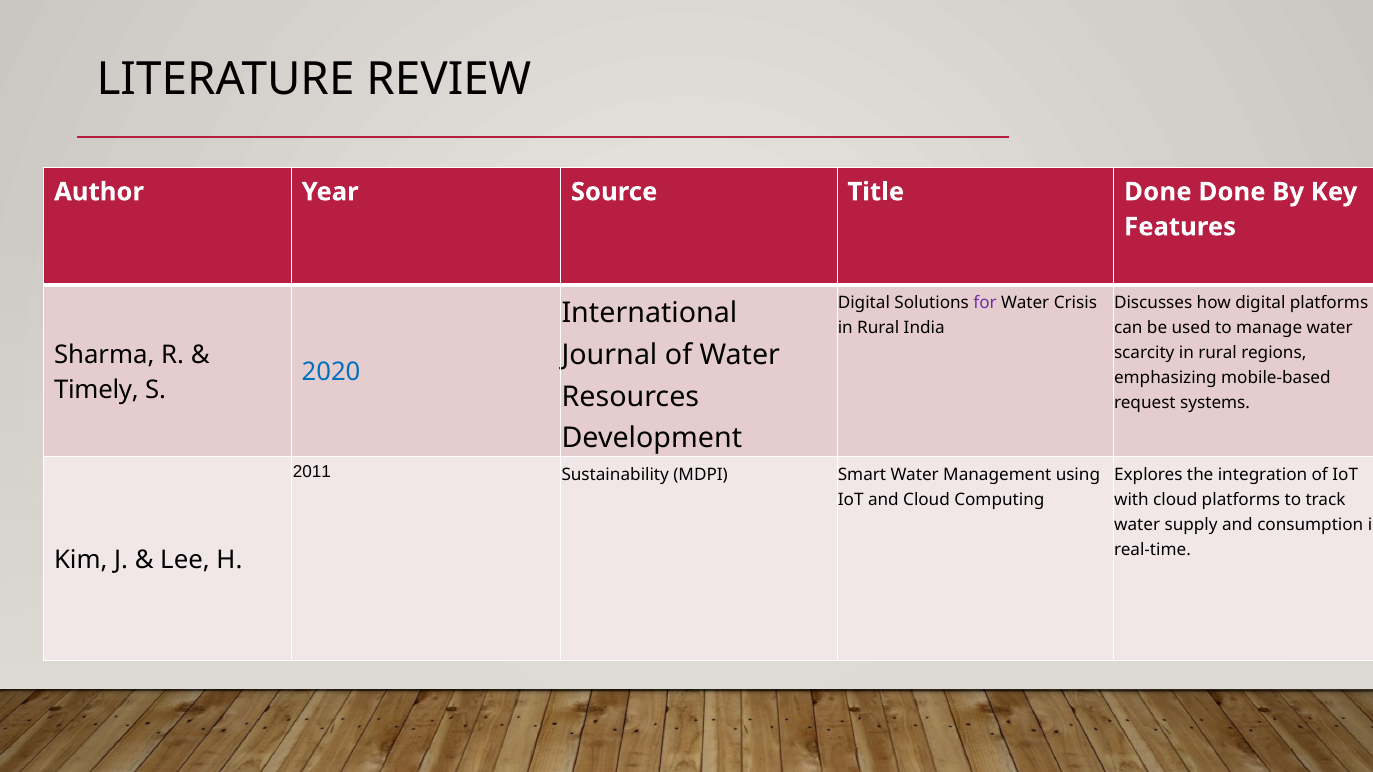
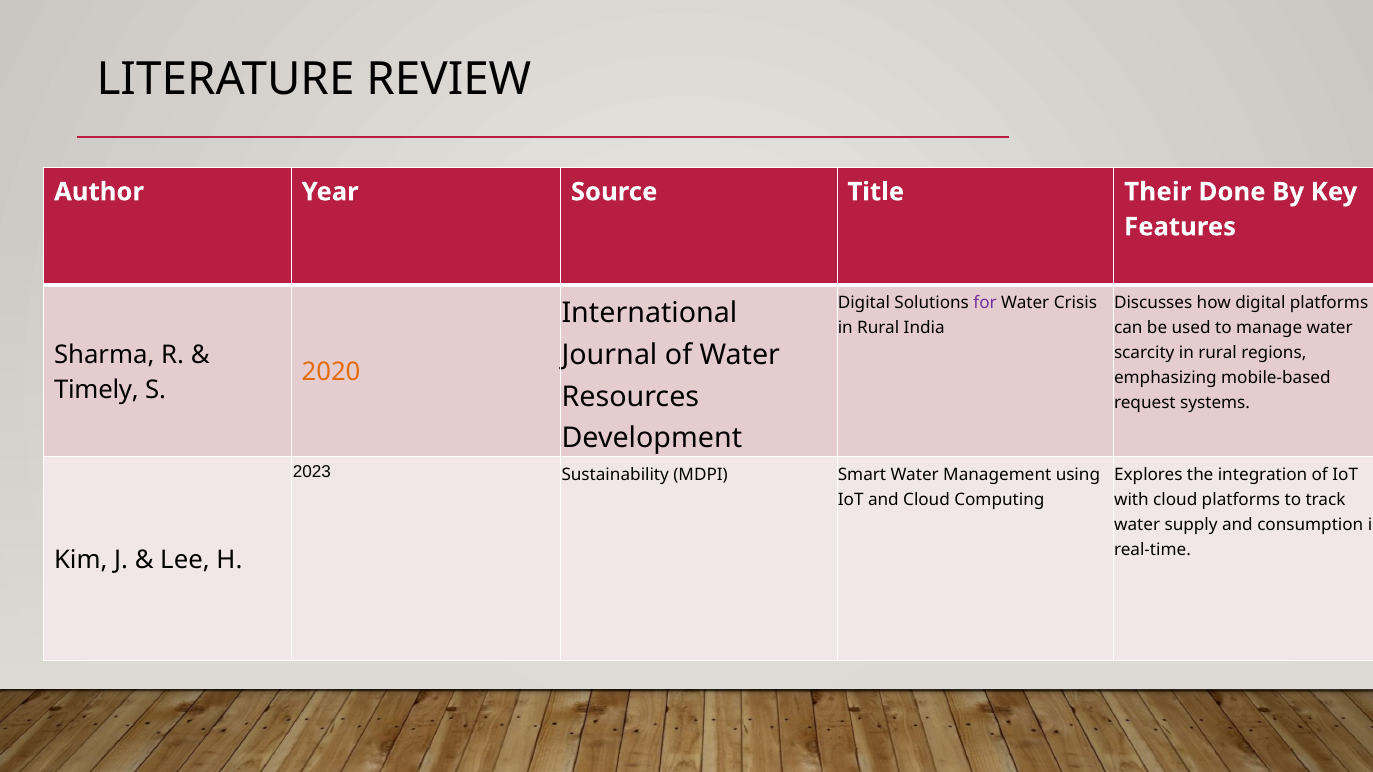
Title Done: Done -> Their (1158, 192)
2020 colour: blue -> orange (331, 372)
2011: 2011 -> 2023 (312, 472)
